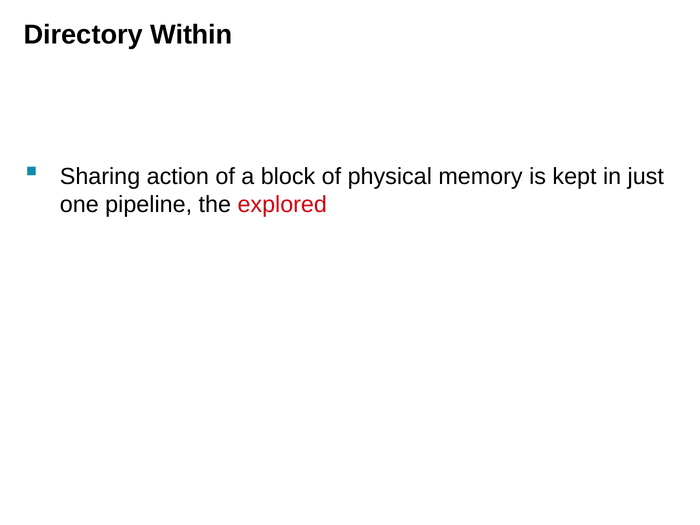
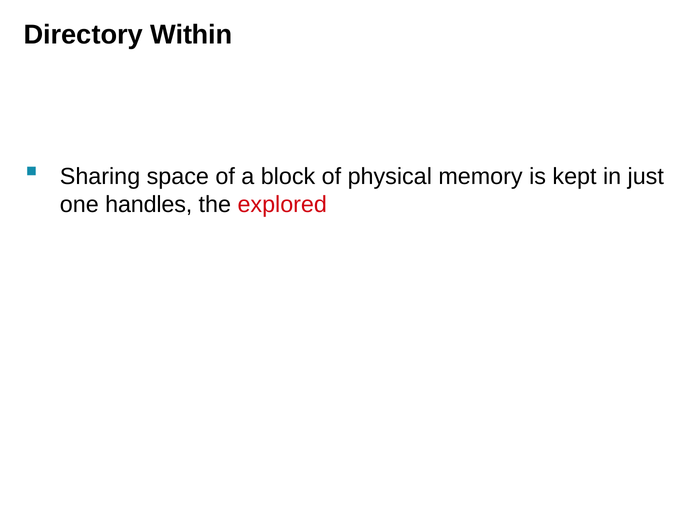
action: action -> space (178, 177)
pipeline: pipeline -> handles (149, 205)
